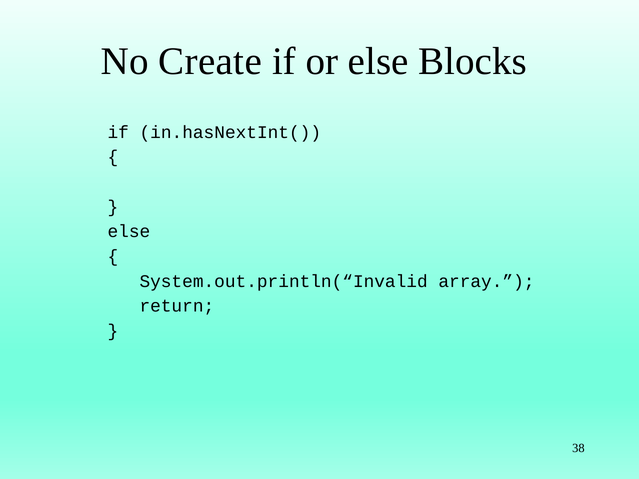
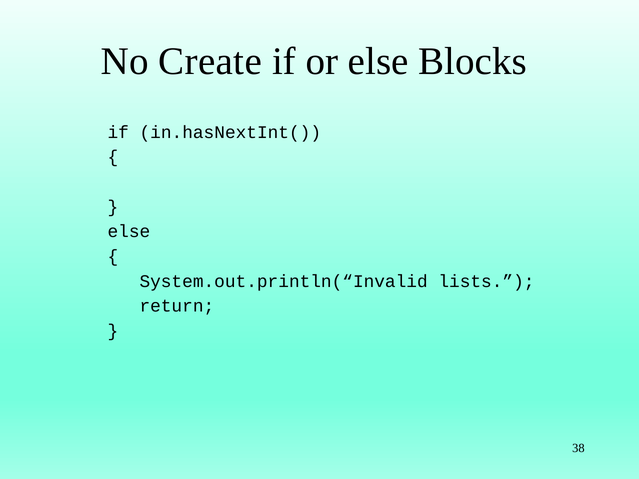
array: array -> lists (486, 281)
